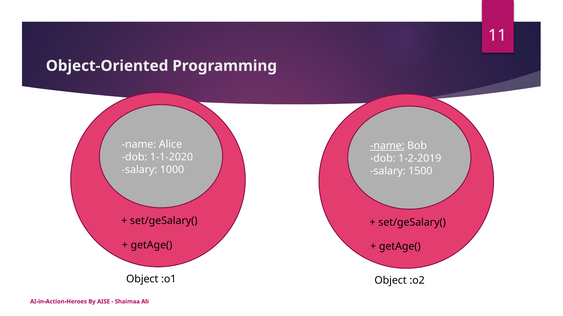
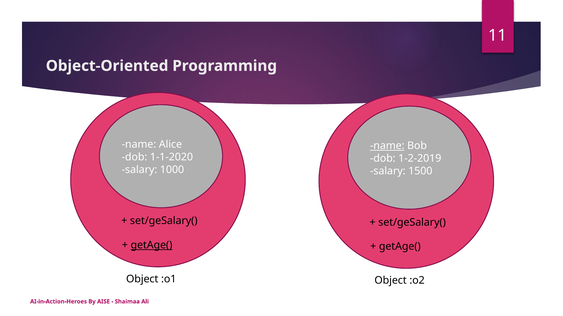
getAge( underline: none -> present (152, 246)
